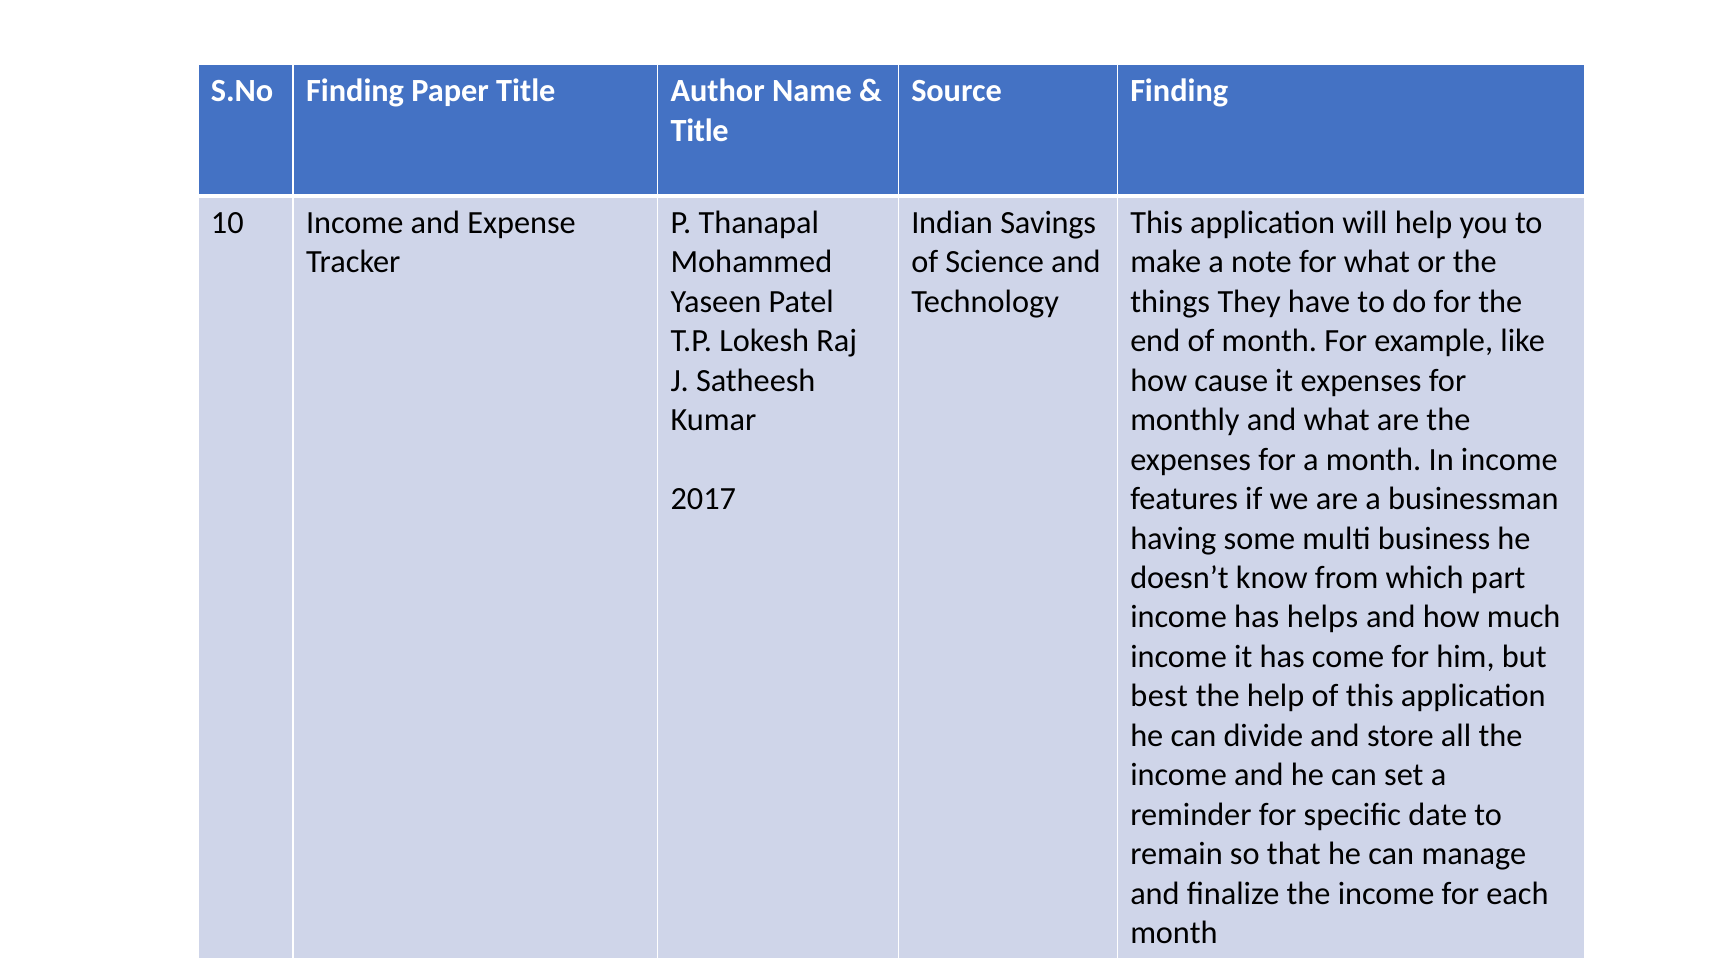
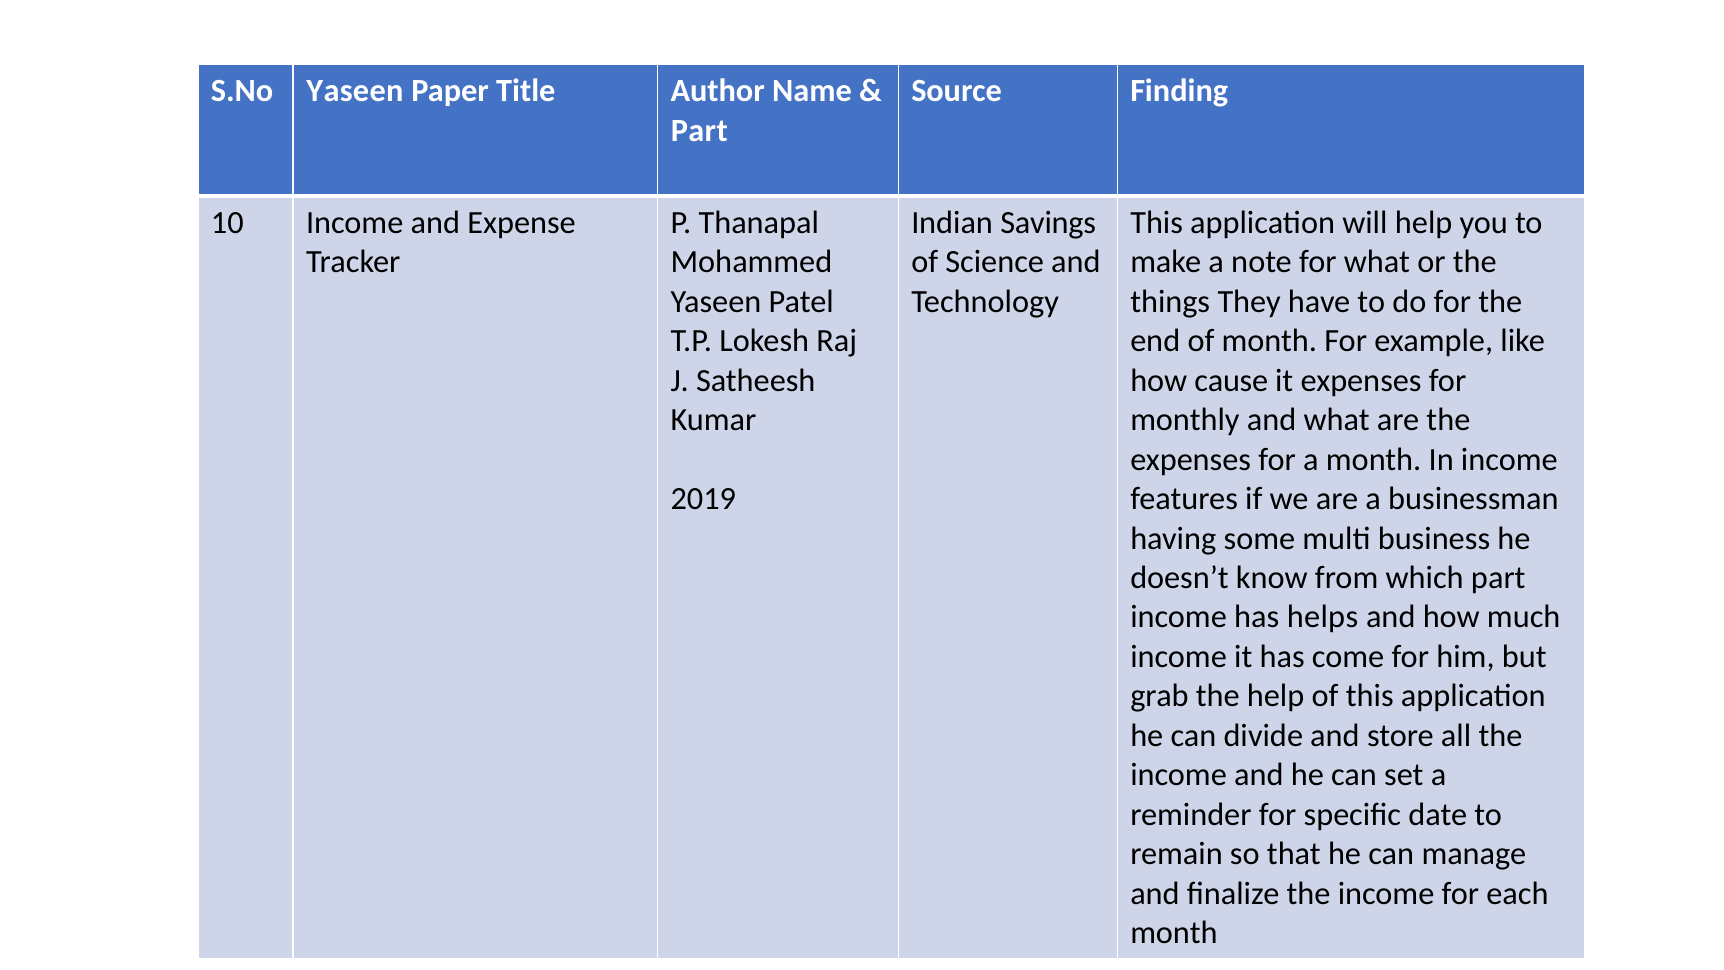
S.No Finding: Finding -> Yaseen (355, 91)
Title: Title -> Part (699, 131)
2017: 2017 -> 2019 (703, 499)
best: best -> grab (1159, 696)
